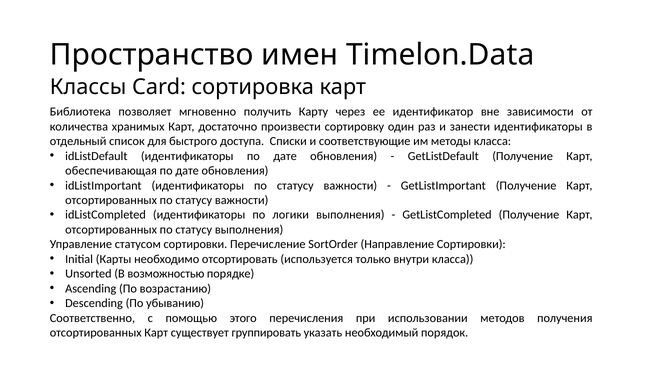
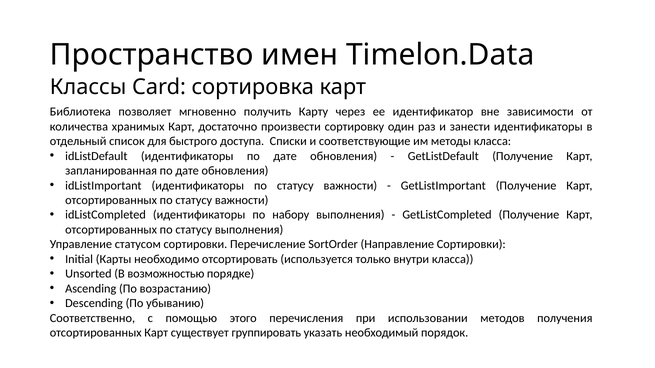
обеспечивающая: обеспечивающая -> запланированная (111, 171)
логики: логики -> набору (291, 215)
